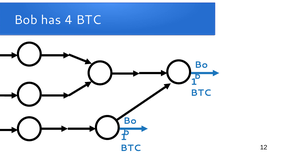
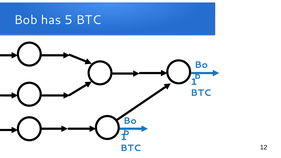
4: 4 -> 5 (69, 20)
